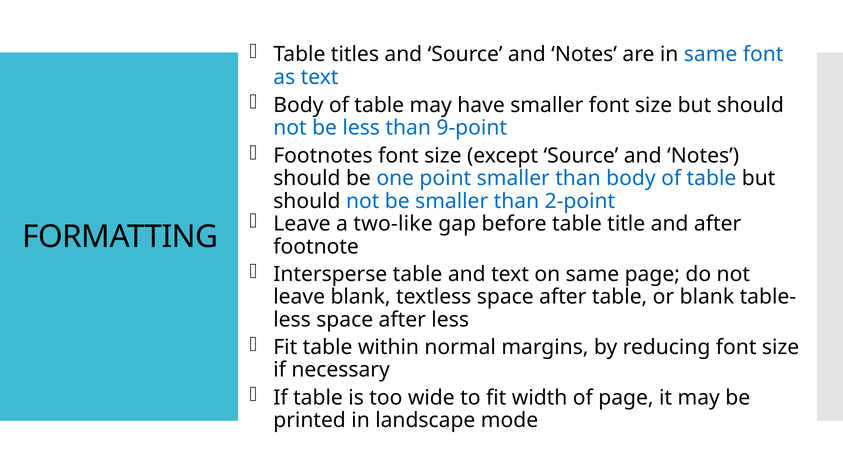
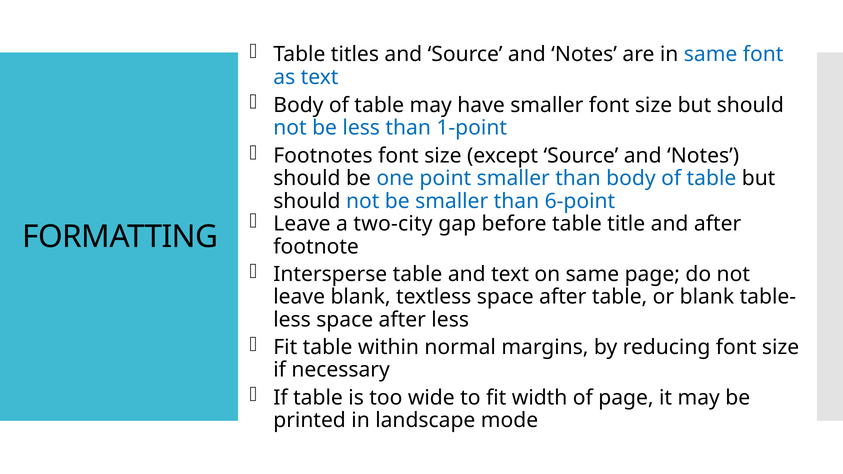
9-point: 9-point -> 1-point (472, 128)
2-point: 2-point -> 6-point (580, 201)
two-like: two-like -> two-city (393, 224)
